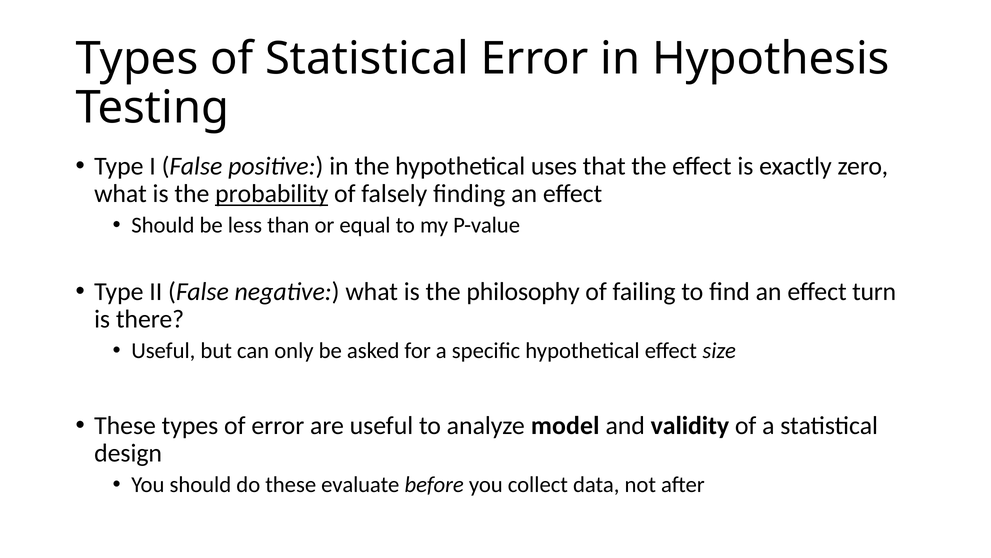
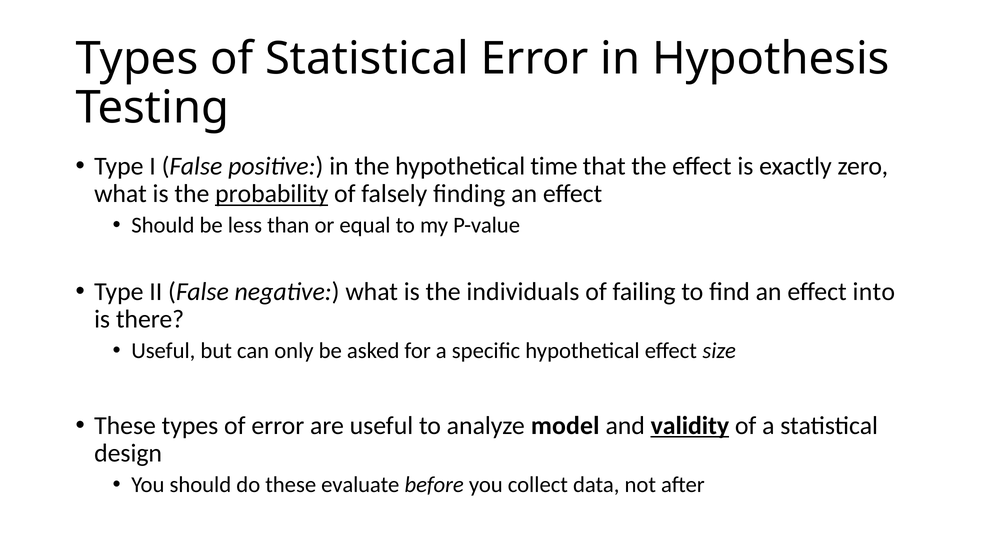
uses: uses -> time (554, 166)
philosophy: philosophy -> individuals (523, 291)
turn: turn -> into (874, 291)
validity underline: none -> present (690, 425)
